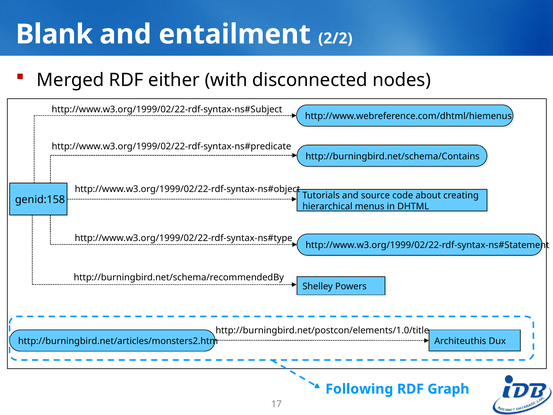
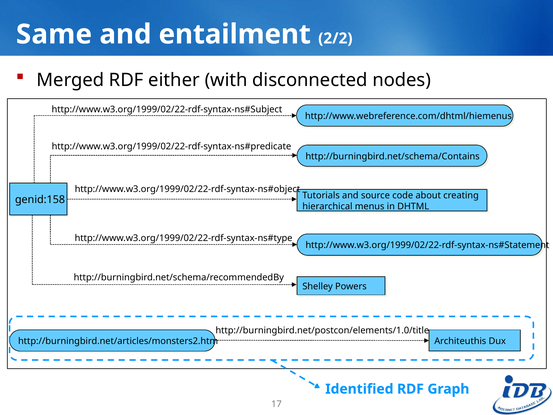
Blank: Blank -> Same (54, 34)
Following: Following -> Identified (359, 389)
